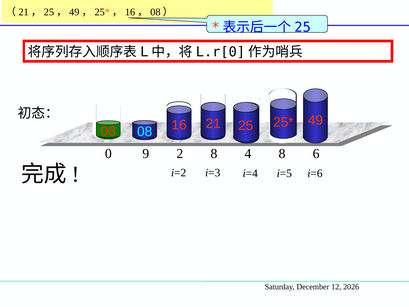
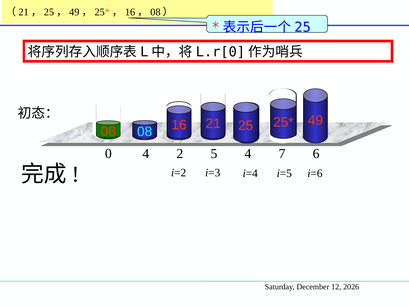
0 9: 9 -> 4 (146, 154)
2 8: 8 -> 5 (214, 154)
4 8: 8 -> 7 (282, 154)
